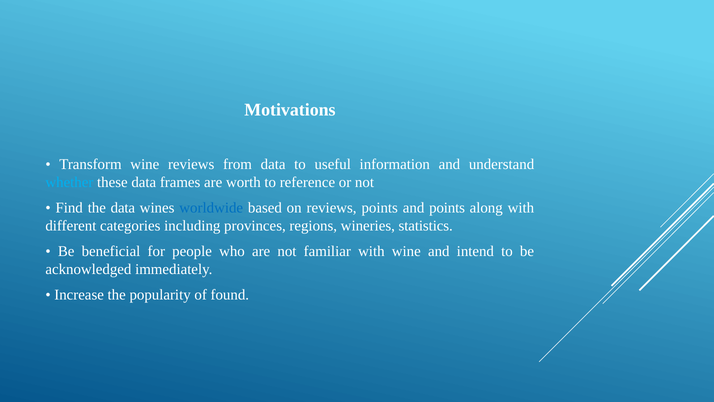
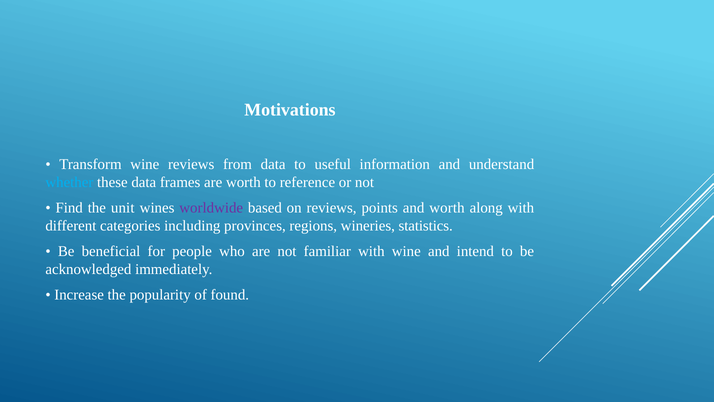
the data: data -> unit (123, 208)
worldwide colour: blue -> purple (211, 208)
and points: points -> worth (447, 208)
